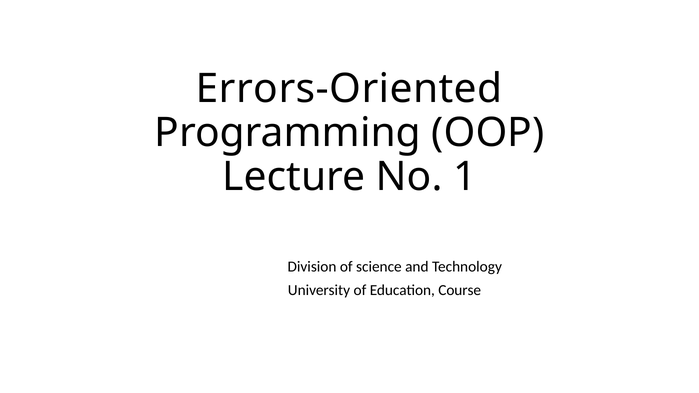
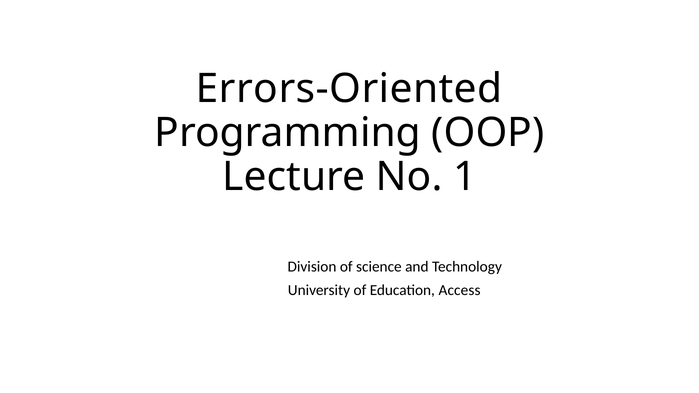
Course: Course -> Access (460, 291)
